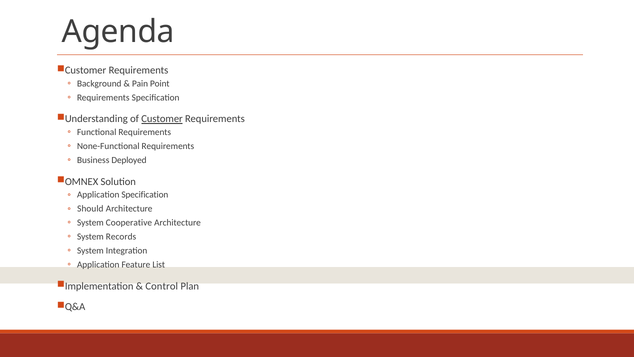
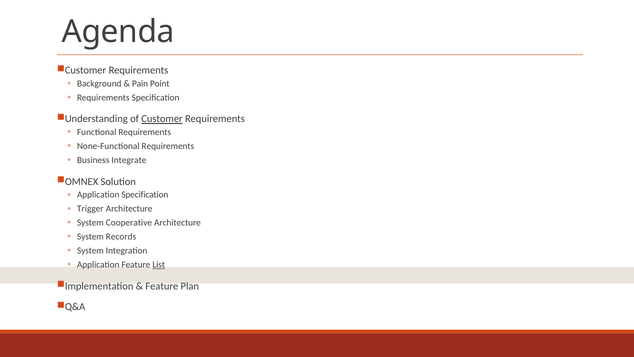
Deployed: Deployed -> Integrate (129, 160)
Should: Should -> Trigger (90, 209)
List underline: none -> present (159, 265)
Control: Control -> Feature (162, 286)
